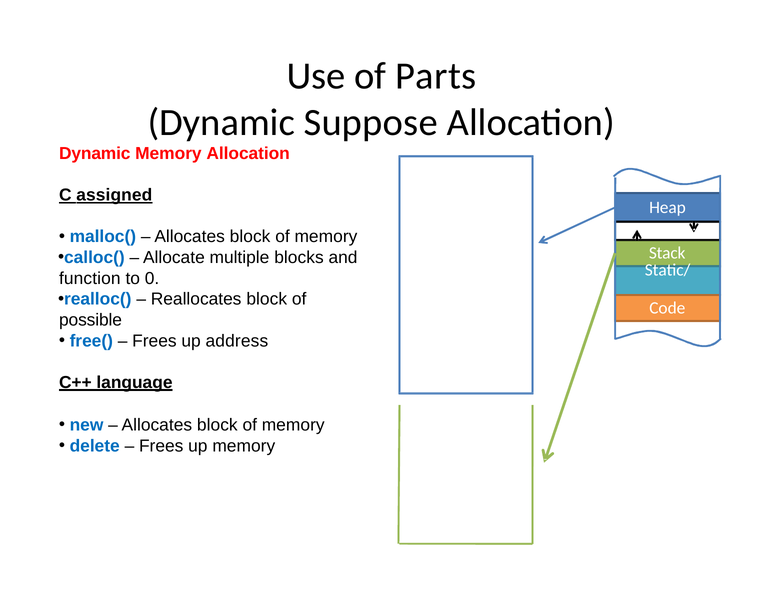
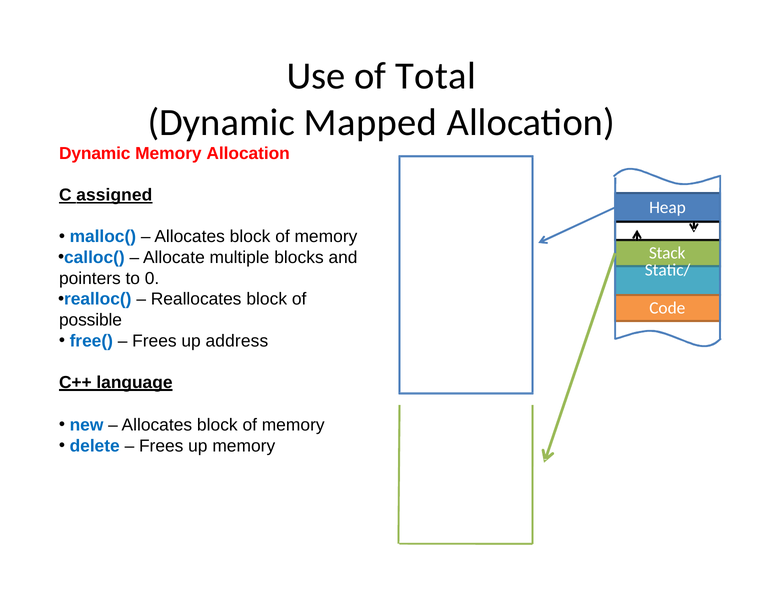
Parts: Parts -> Total (436, 76)
Suppose: Suppose -> Mapped (371, 122)
function: function -> pointers (90, 279)
